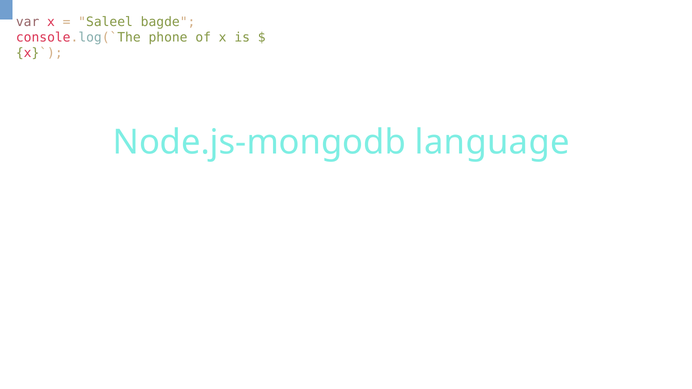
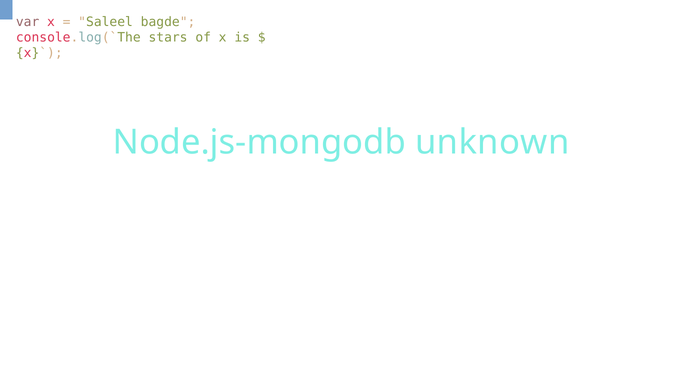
phone: phone -> stars (168, 38)
language: language -> unknown (492, 142)
